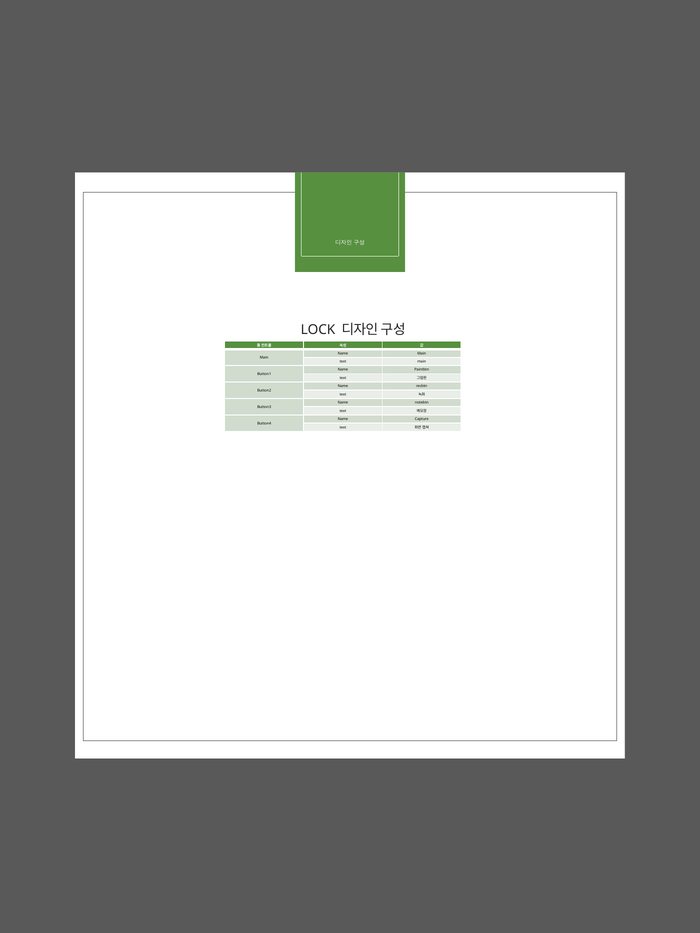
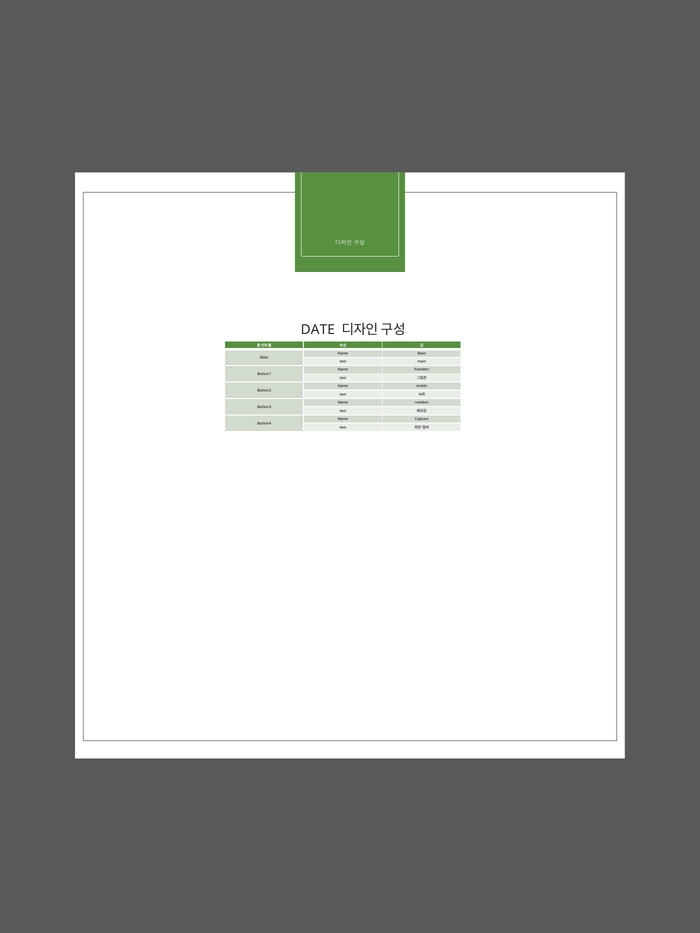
LOCK: LOCK -> DATE (318, 330)
